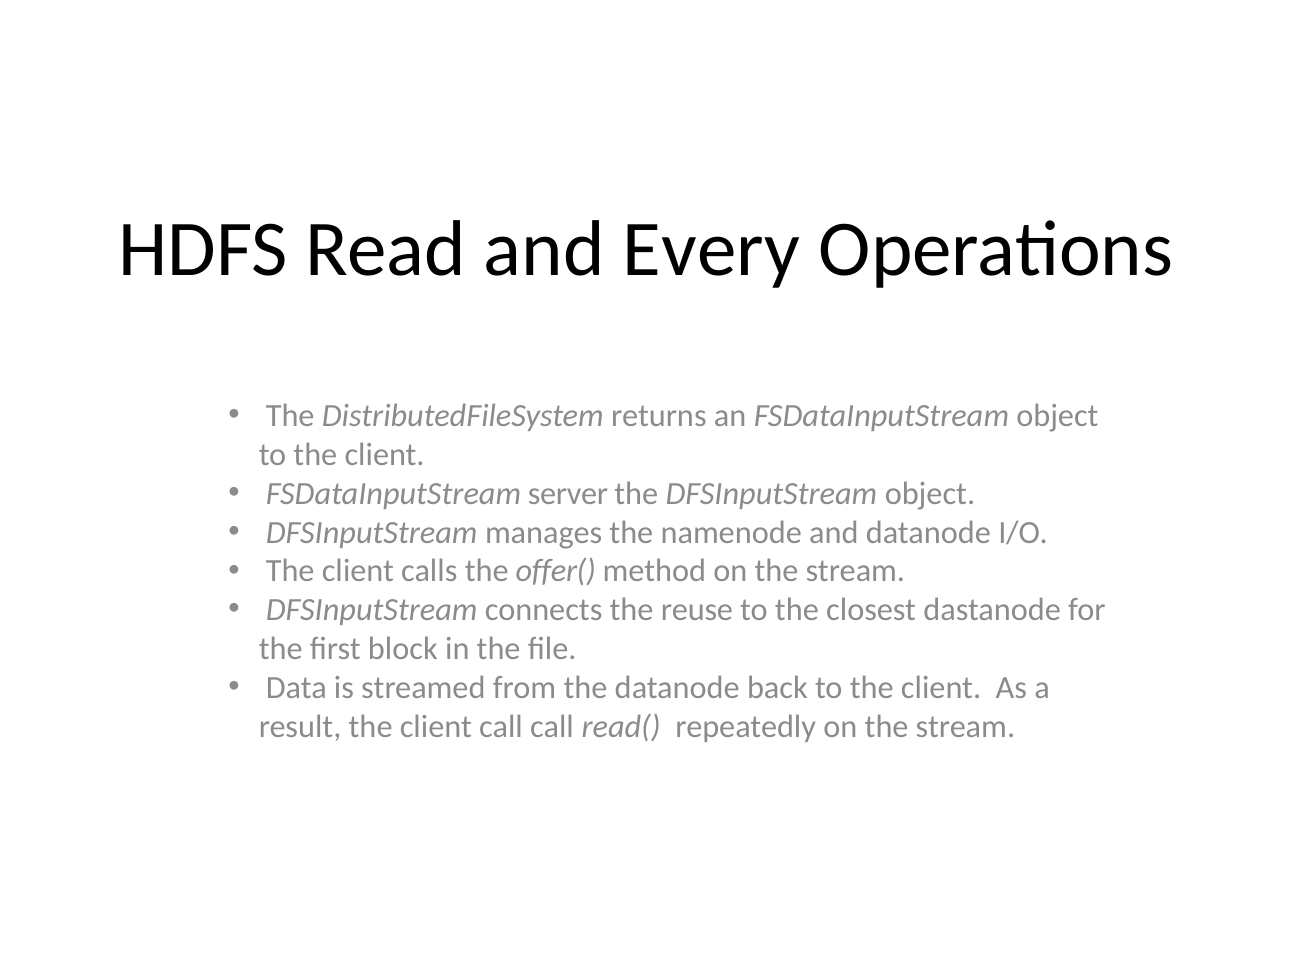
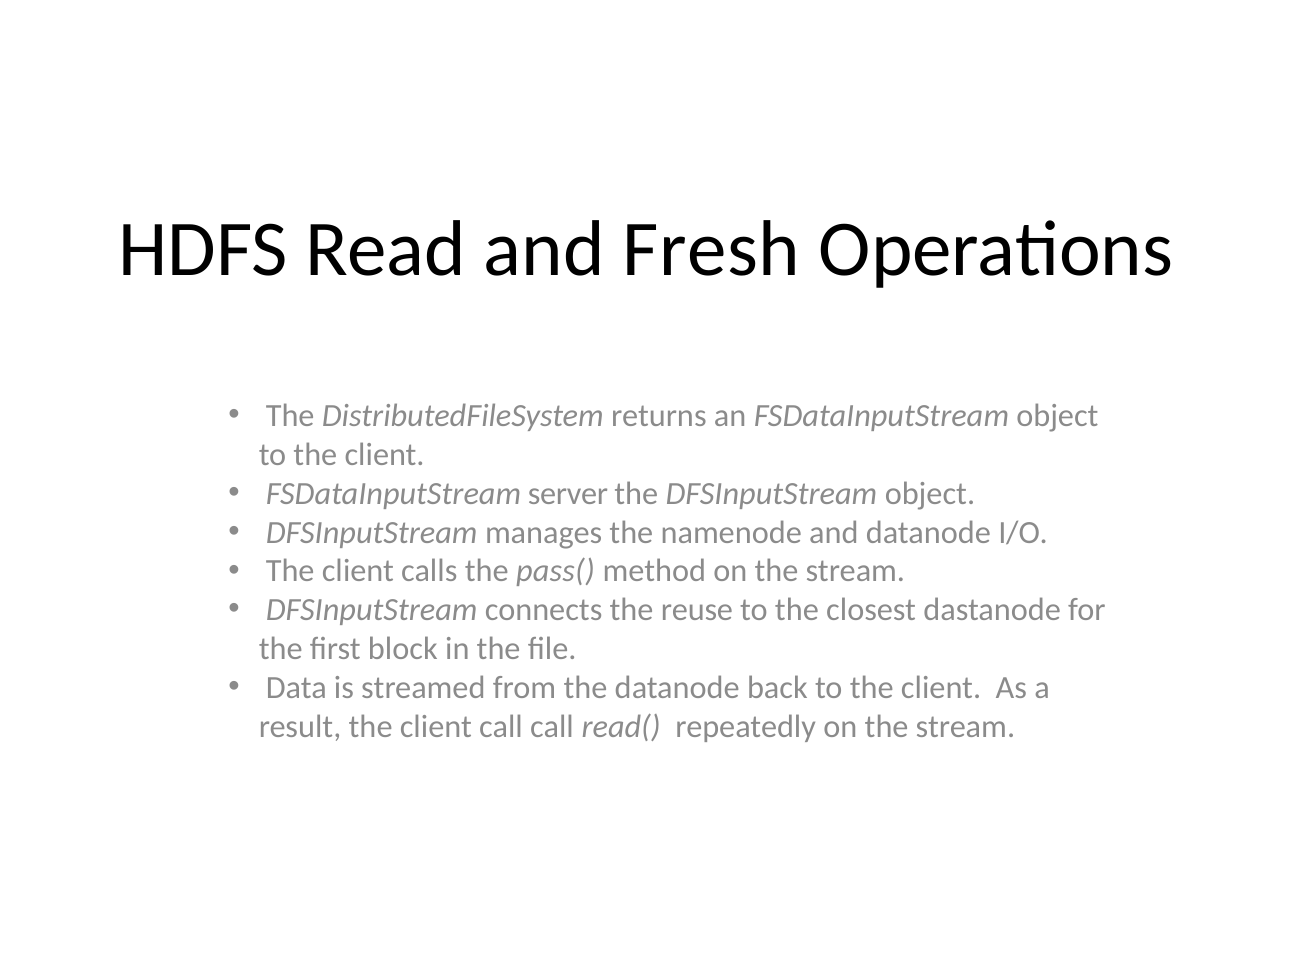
Every: Every -> Fresh (711, 249)
offer(: offer( -> pass( (556, 571)
